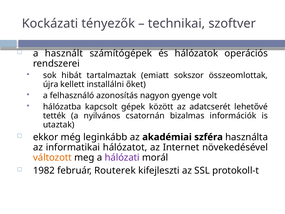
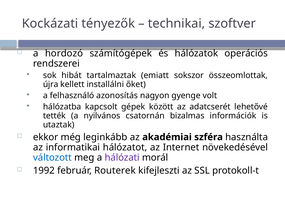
használt: használt -> hordozó (64, 53)
változott colour: orange -> blue (52, 157)
1982: 1982 -> 1992 (44, 170)
